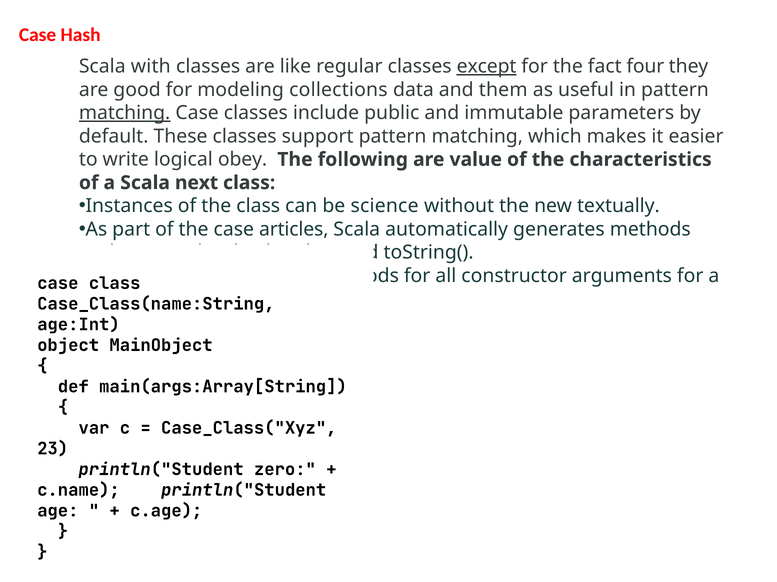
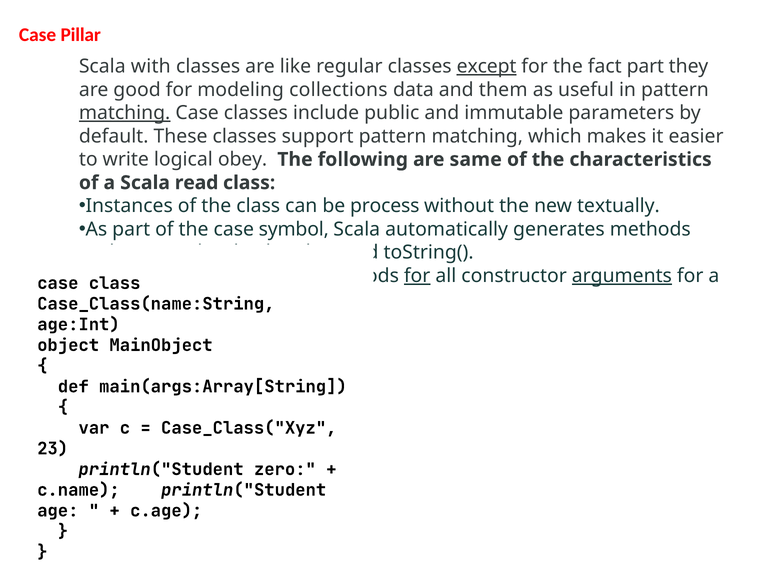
Hash: Hash -> Pillar (81, 35)
fact four: four -> part (645, 66)
value: value -> same (476, 160)
next: next -> read (197, 183)
science: science -> process (385, 206)
articles: articles -> symbol (294, 230)
for underline: none -> present (417, 276)
arguments underline: none -> present (622, 276)
